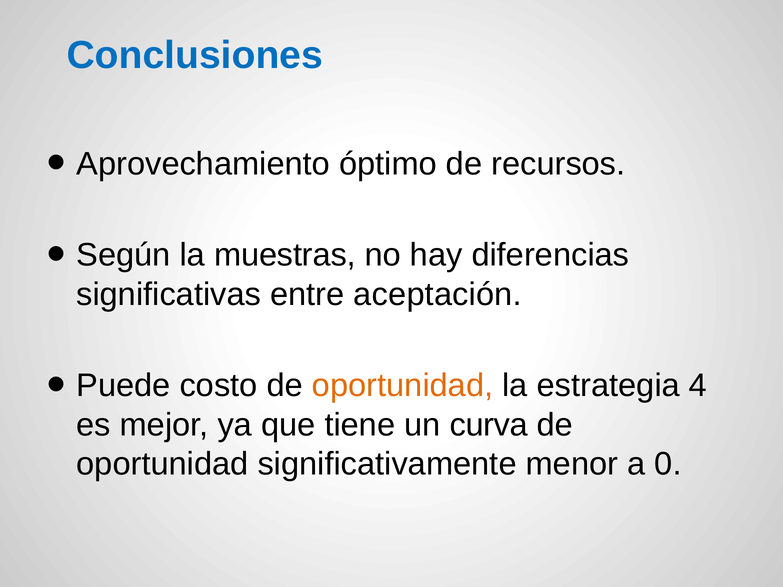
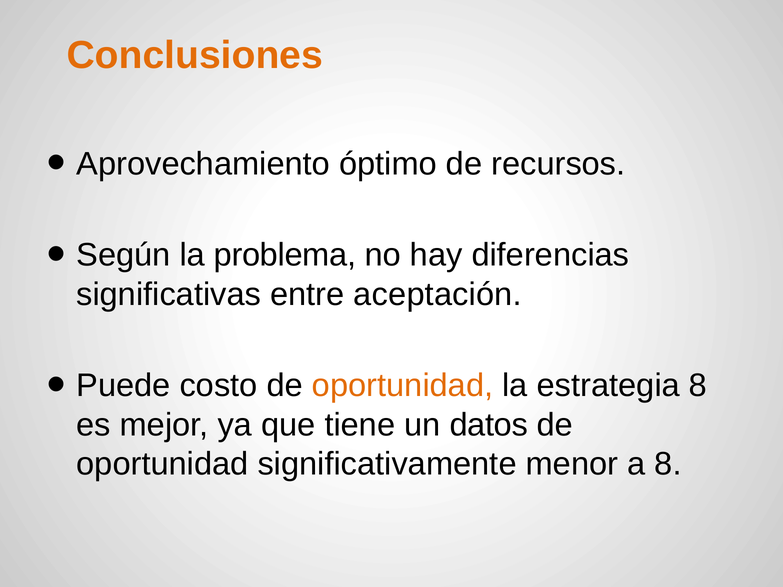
Conclusiones colour: blue -> orange (195, 55)
muestras: muestras -> problema (285, 255)
estrategia 4: 4 -> 8 (698, 386)
curva: curva -> datos (489, 425)
a 0: 0 -> 8 (668, 464)
